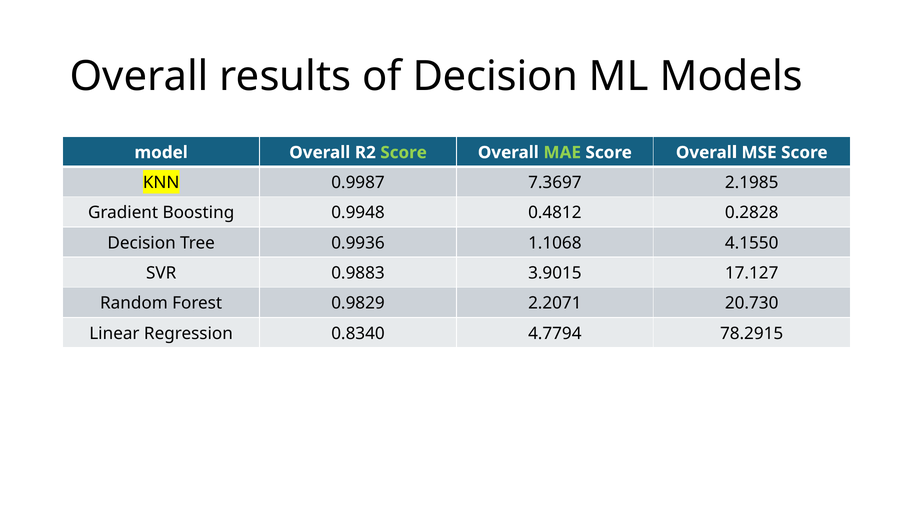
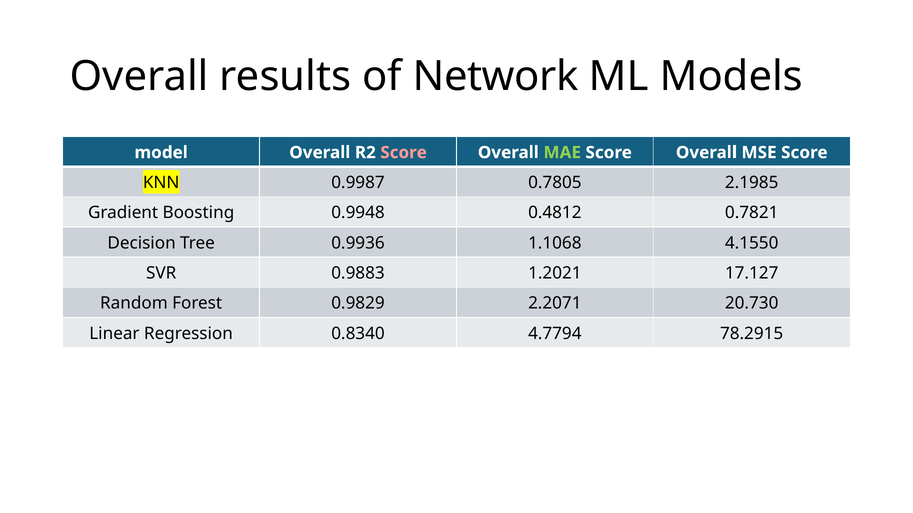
of Decision: Decision -> Network (496, 77)
Score colour: light green -> pink (404, 153)
7.3697: 7.3697 -> 0.7805 (555, 183)
0.2828: 0.2828 -> 0.7821 (752, 213)
3.9015: 3.9015 -> 1.2021 (555, 273)
